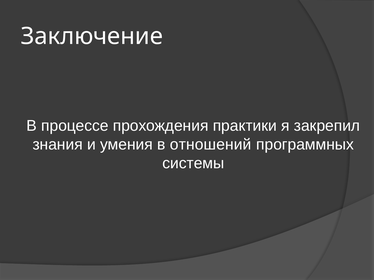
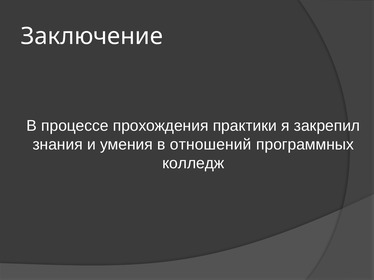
системы: системы -> колледж (193, 163)
